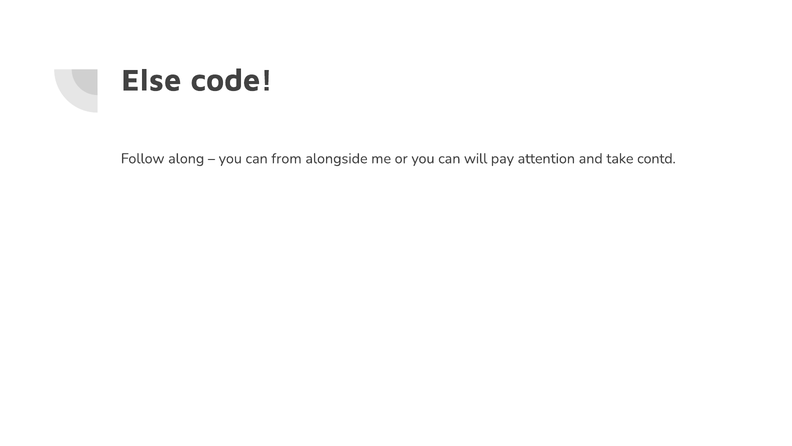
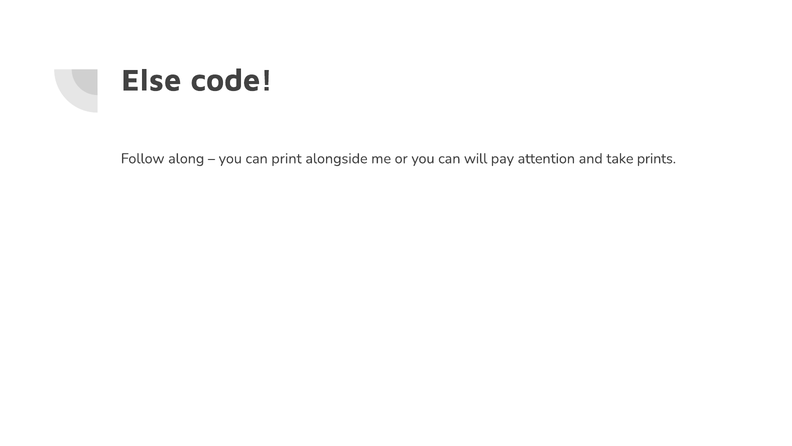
from: from -> print (286, 158)
contd: contd -> prints (656, 158)
